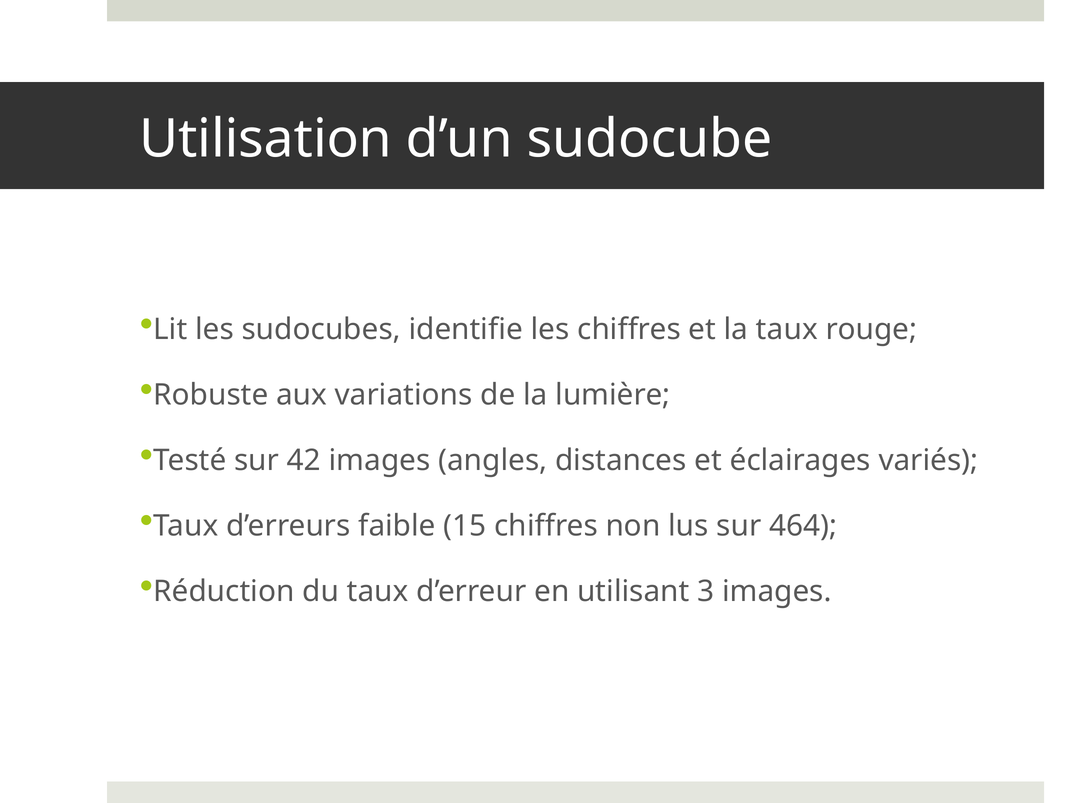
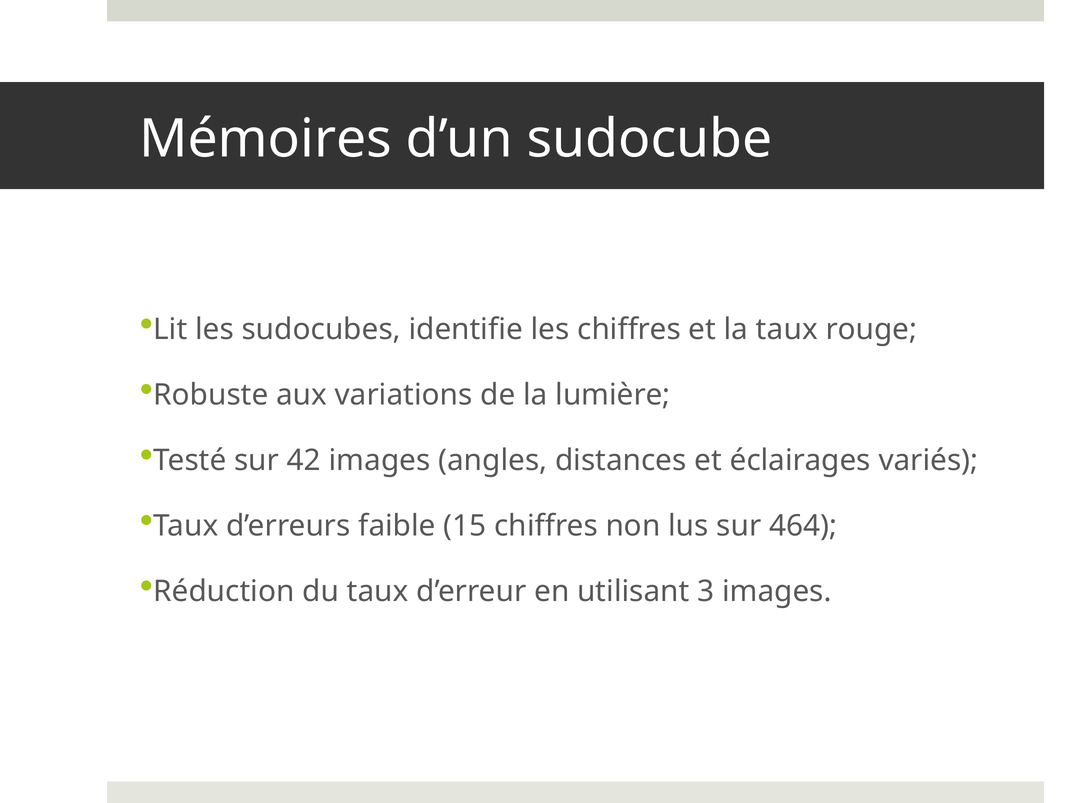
Utilisation: Utilisation -> Mémoires (266, 139)
